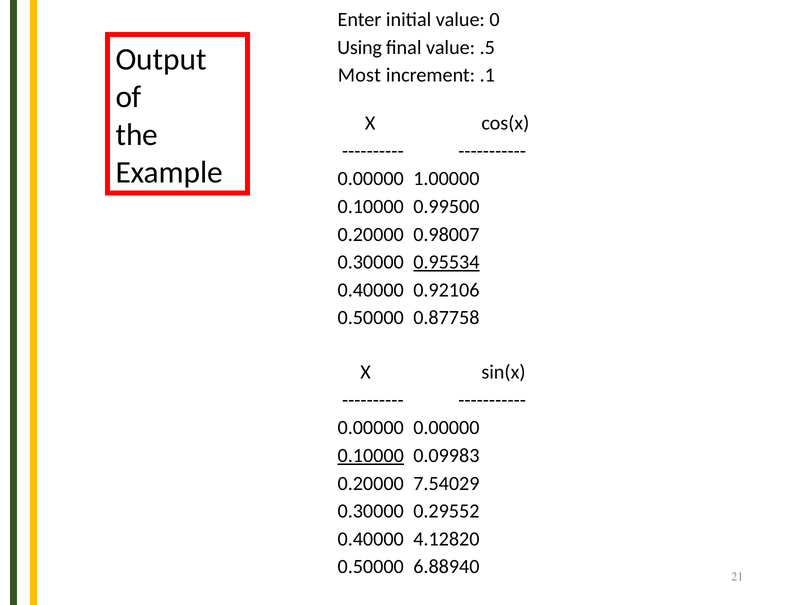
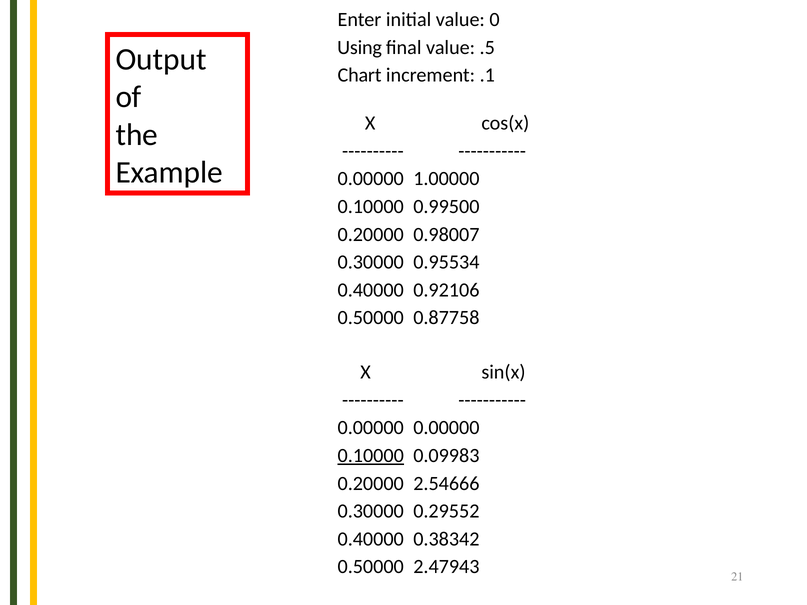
Most: Most -> Chart (360, 75)
0.95534 underline: present -> none (446, 262)
7.54029: 7.54029 -> 2.54666 (446, 484)
4.12820: 4.12820 -> 0.38342 (446, 539)
6.88940: 6.88940 -> 2.47943 (446, 567)
